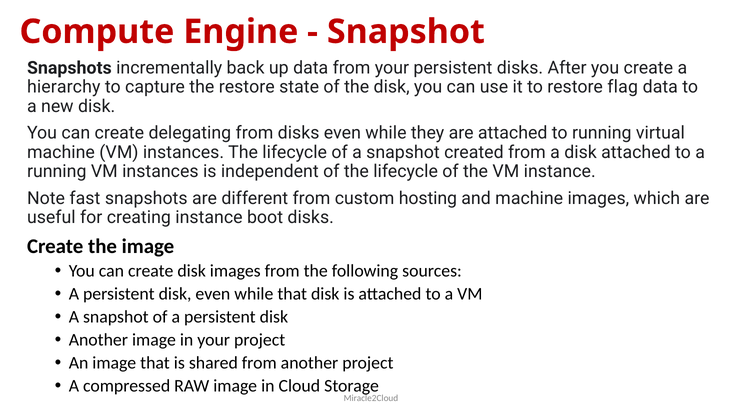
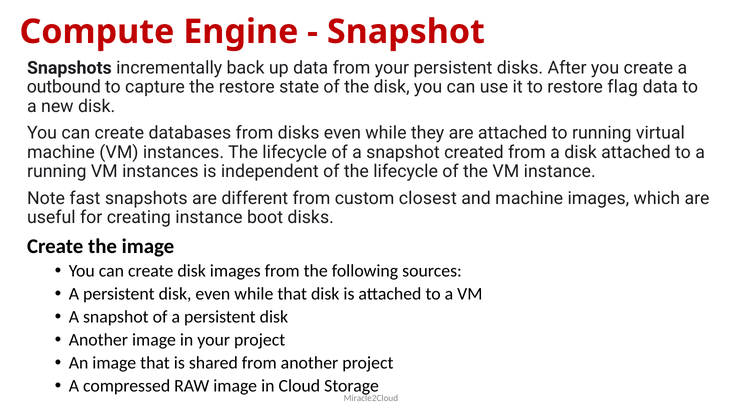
hierarchy: hierarchy -> outbound (64, 87)
delegating: delegating -> databases (190, 133)
hosting: hosting -> closest (428, 199)
